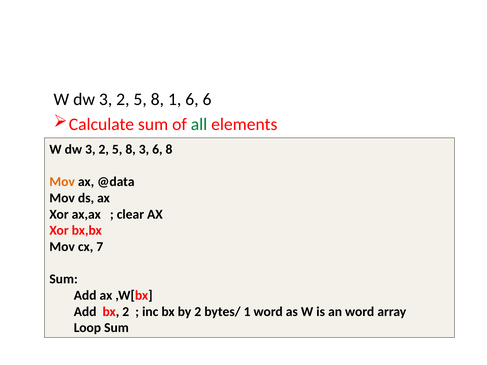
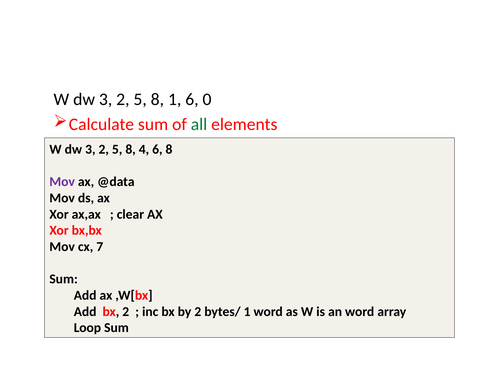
6 6: 6 -> 0 (207, 99)
8 3: 3 -> 4 (144, 149)
Mov colour: orange -> purple (62, 182)
